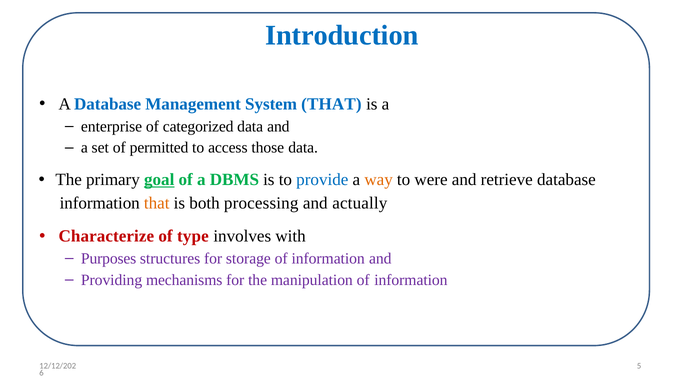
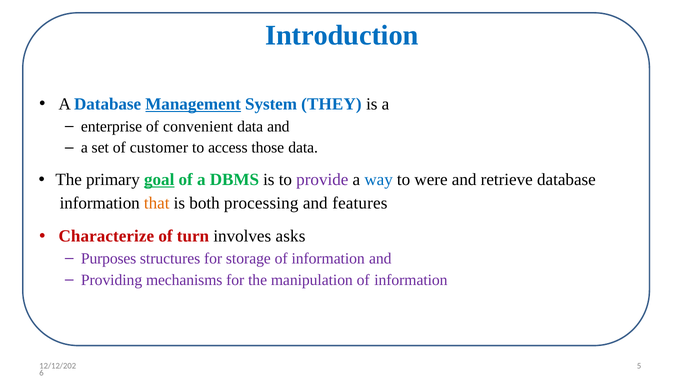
Management underline: none -> present (193, 104)
System THAT: THAT -> THEY (331, 104)
categorized: categorized -> convenient (198, 126)
permitted: permitted -> customer (159, 148)
provide colour: blue -> purple (322, 180)
way colour: orange -> blue (379, 180)
actually: actually -> features (360, 203)
type: type -> turn (193, 236)
with: with -> asks (290, 236)
